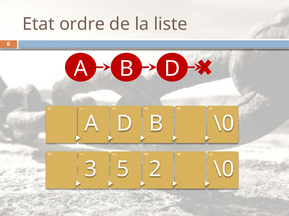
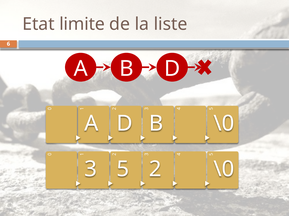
ordre: ordre -> limite (82, 24)
